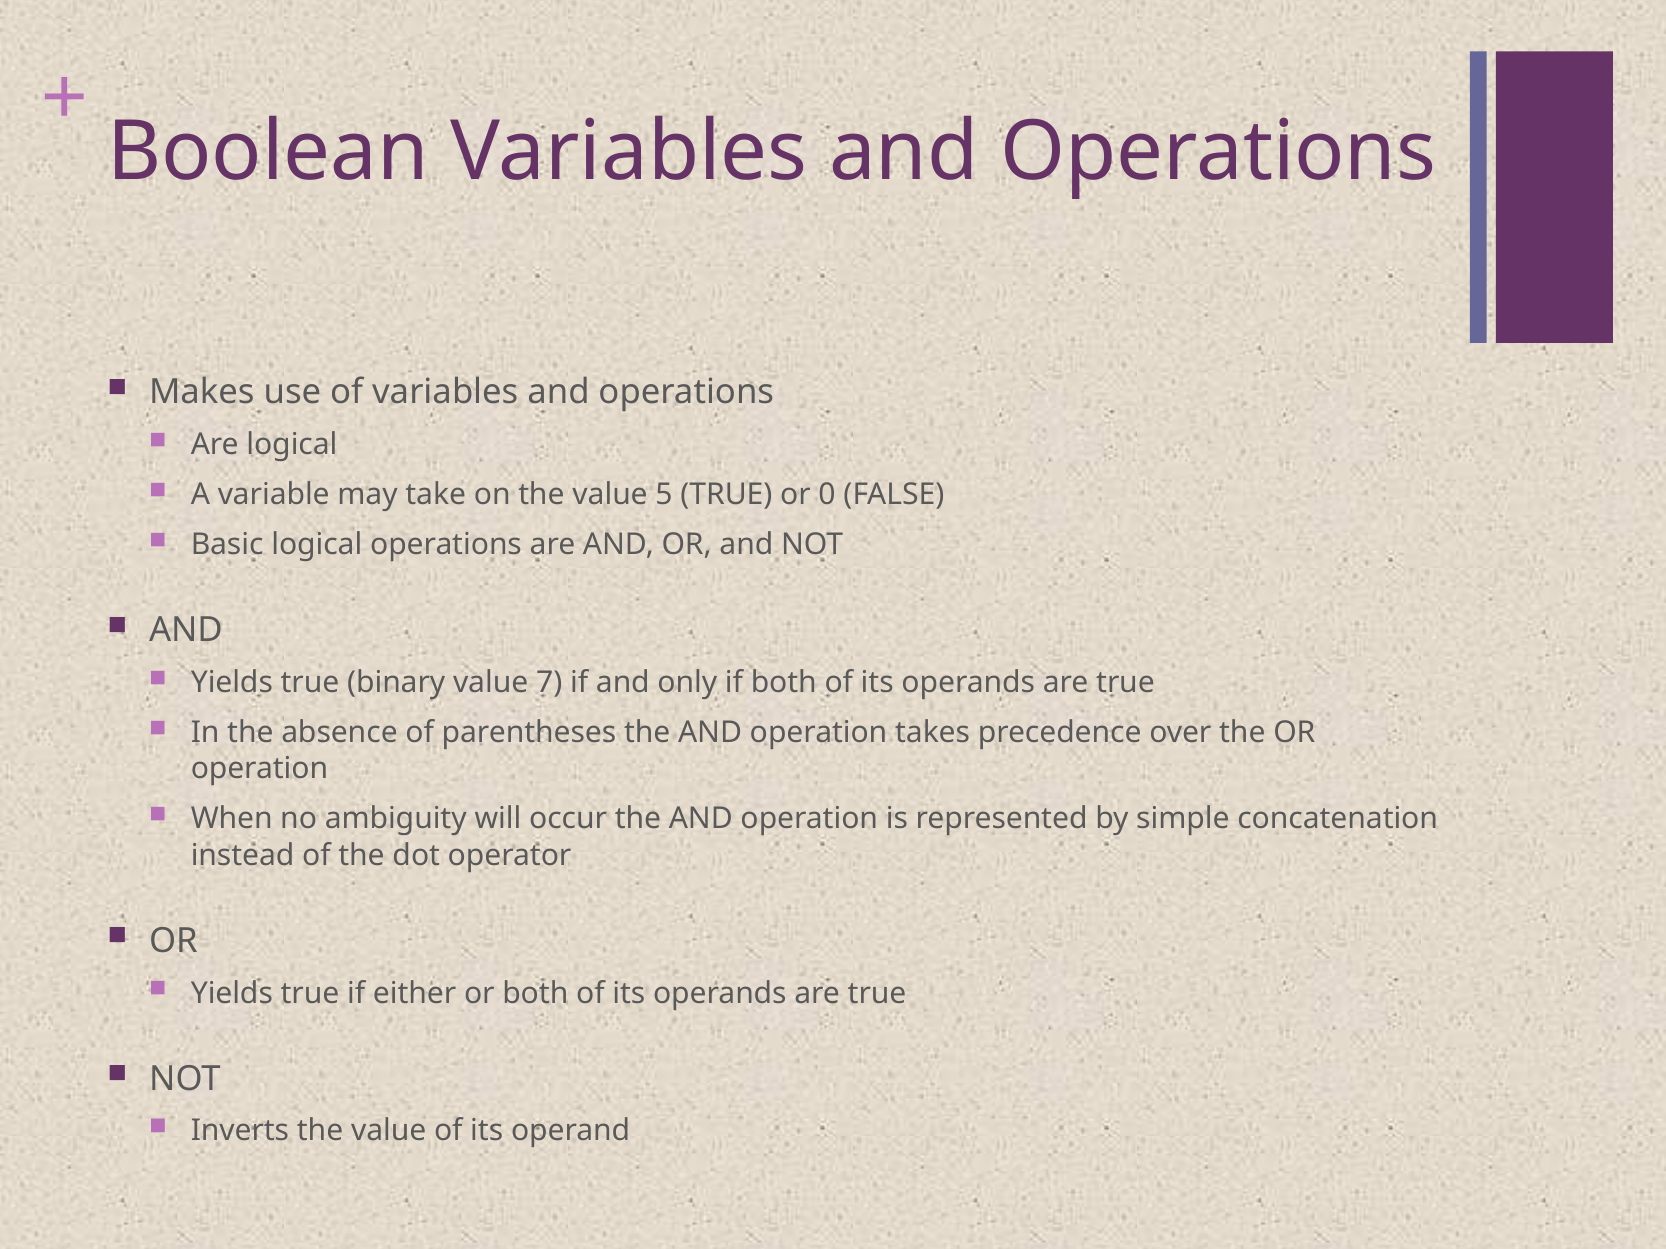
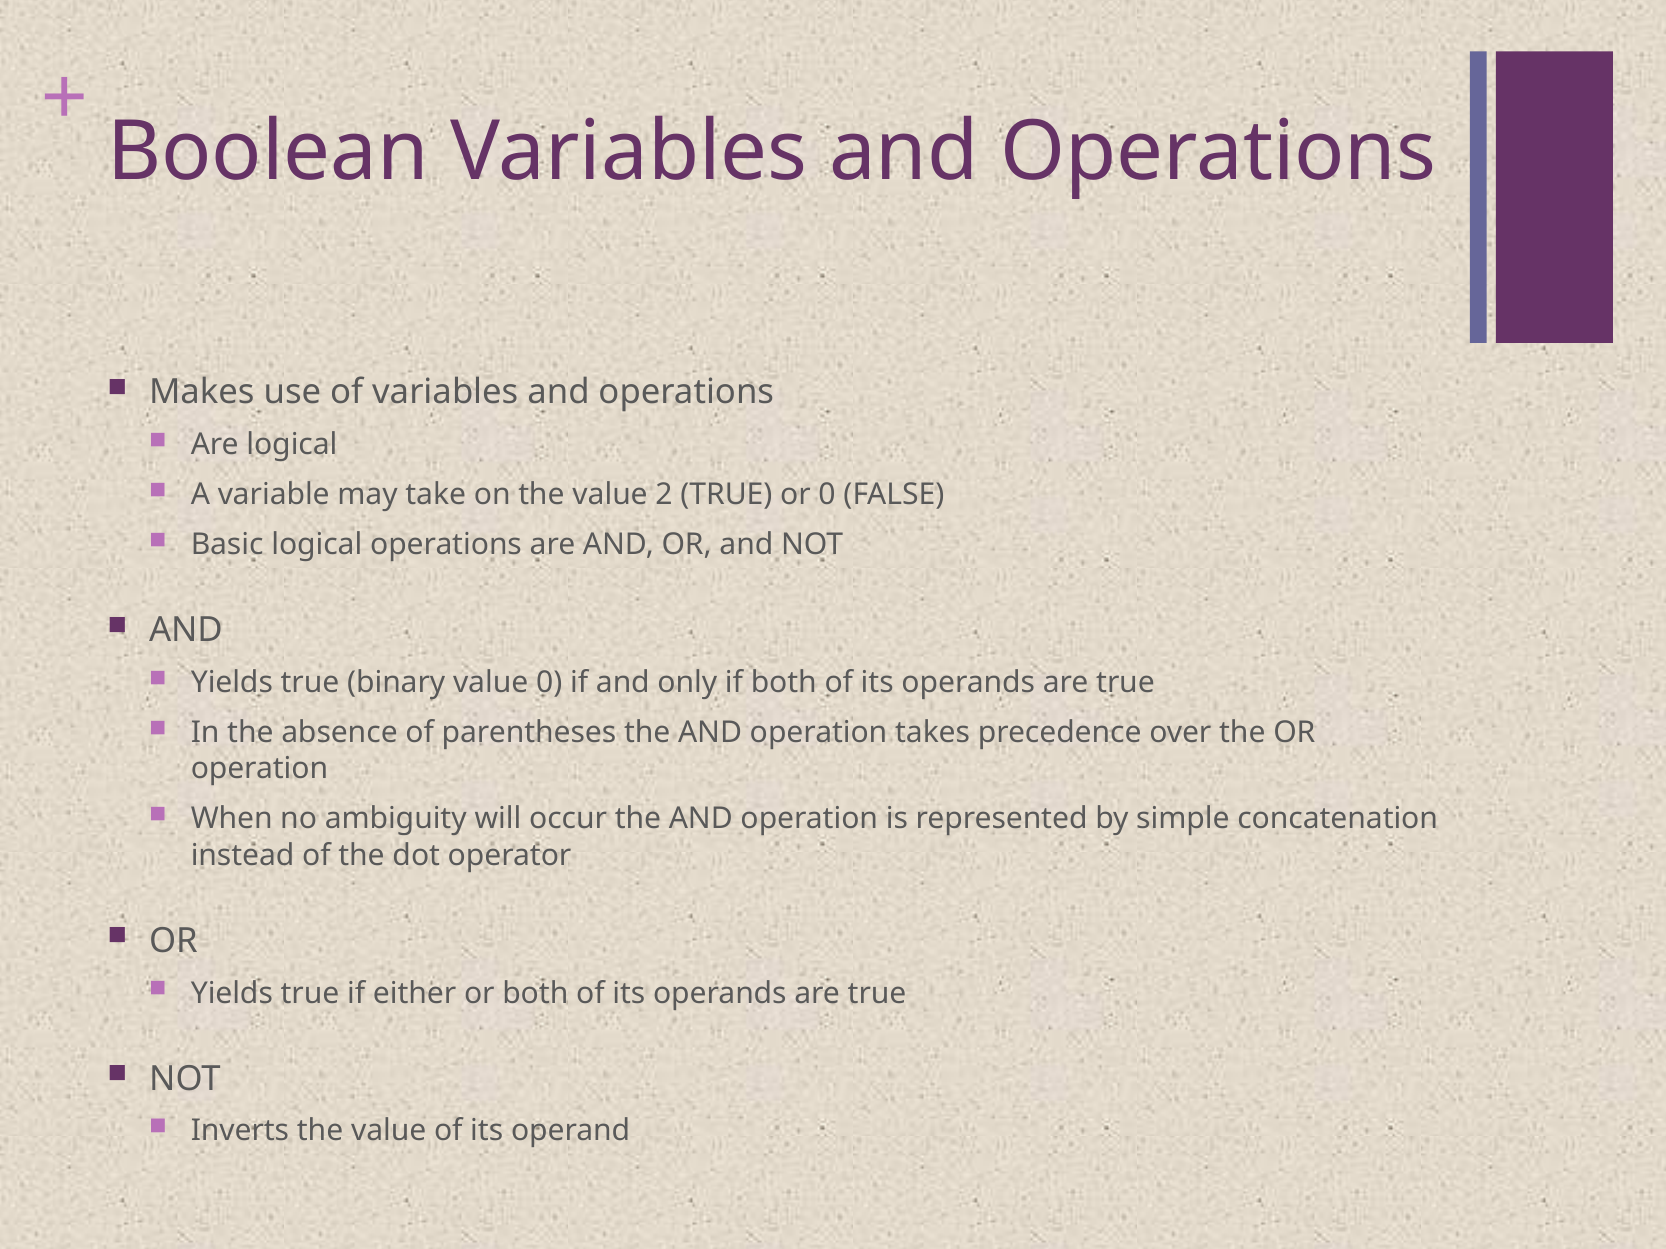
5: 5 -> 2 (664, 495)
value 7: 7 -> 0 (549, 683)
